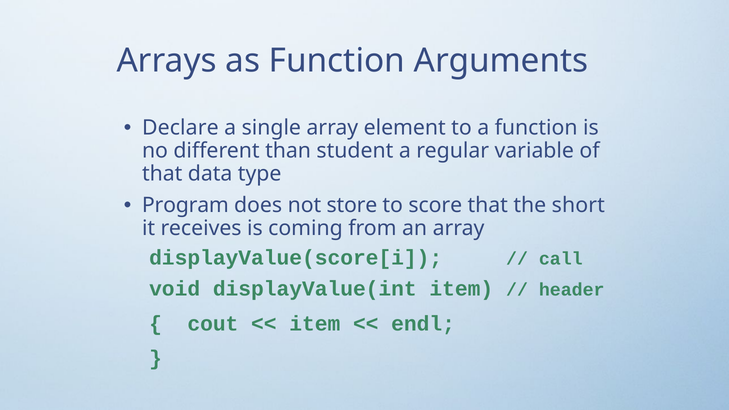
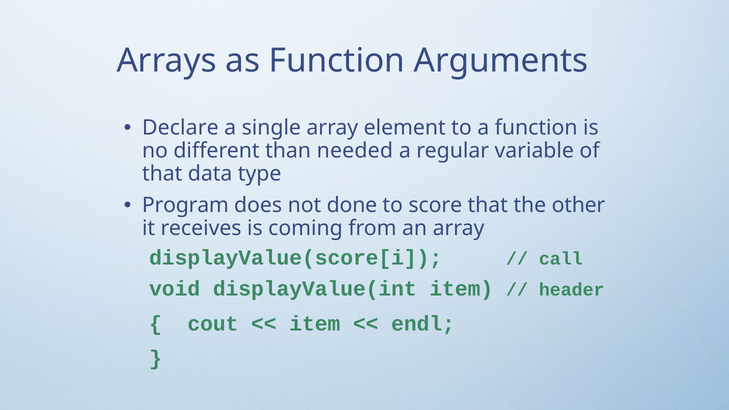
student: student -> needed (355, 151)
store: store -> done (352, 205)
short: short -> other (578, 205)
